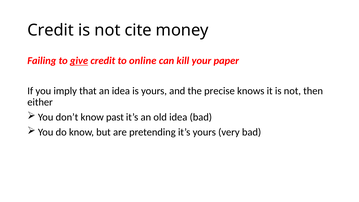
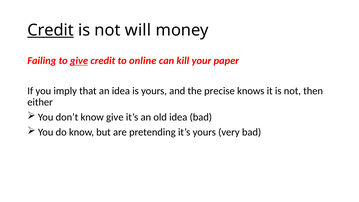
Credit underline: none -> present (51, 30)
cite: cite -> will (138, 30)
know past: past -> give (115, 117)
